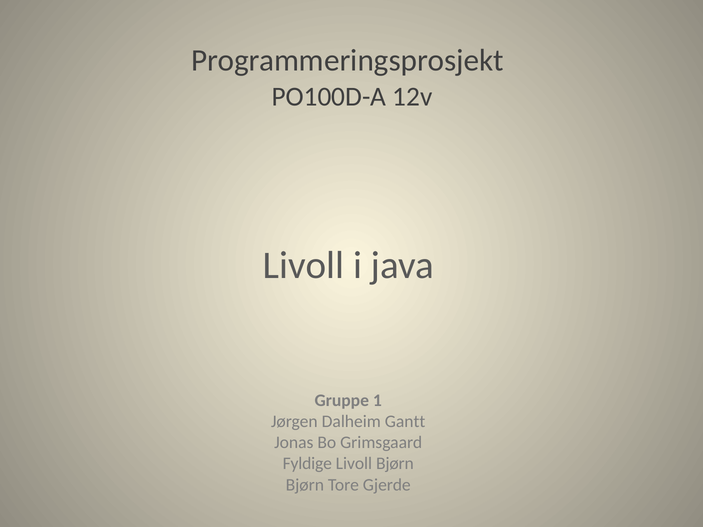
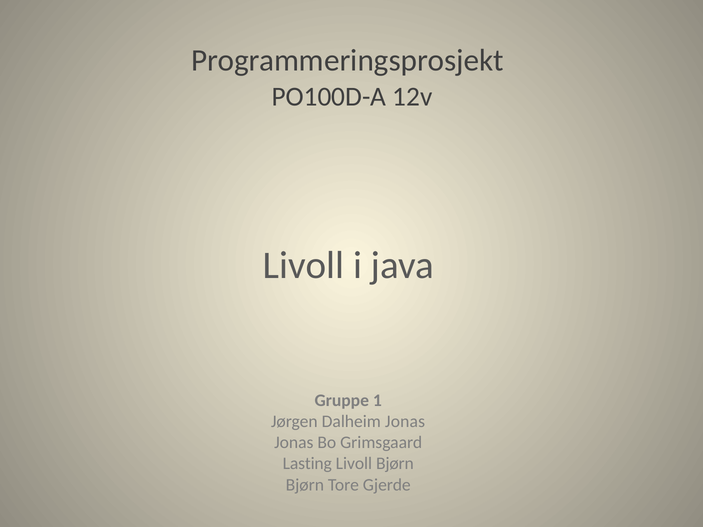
Dalheim Gantt: Gantt -> Jonas (405, 422)
Fyldige: Fyldige -> Lasting (307, 464)
